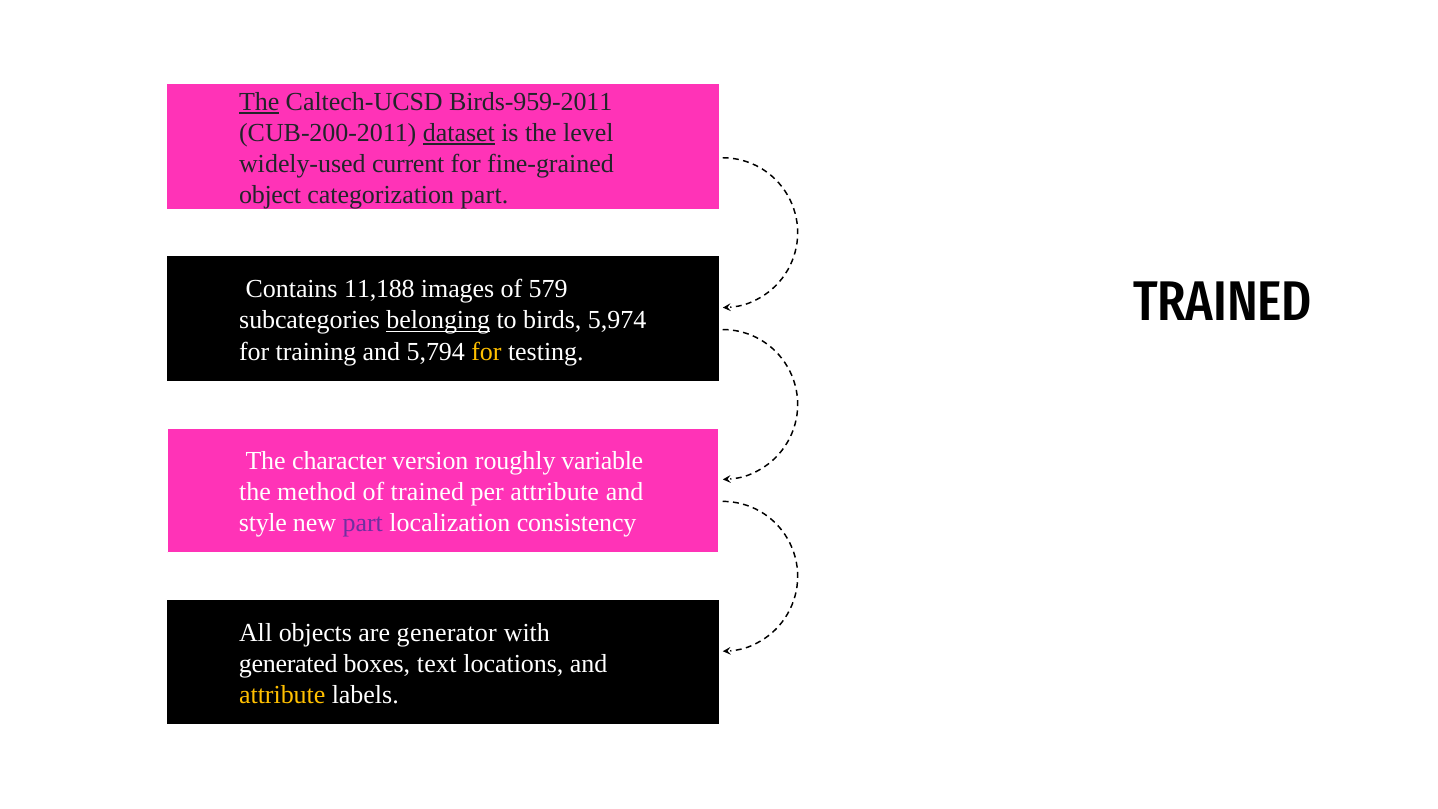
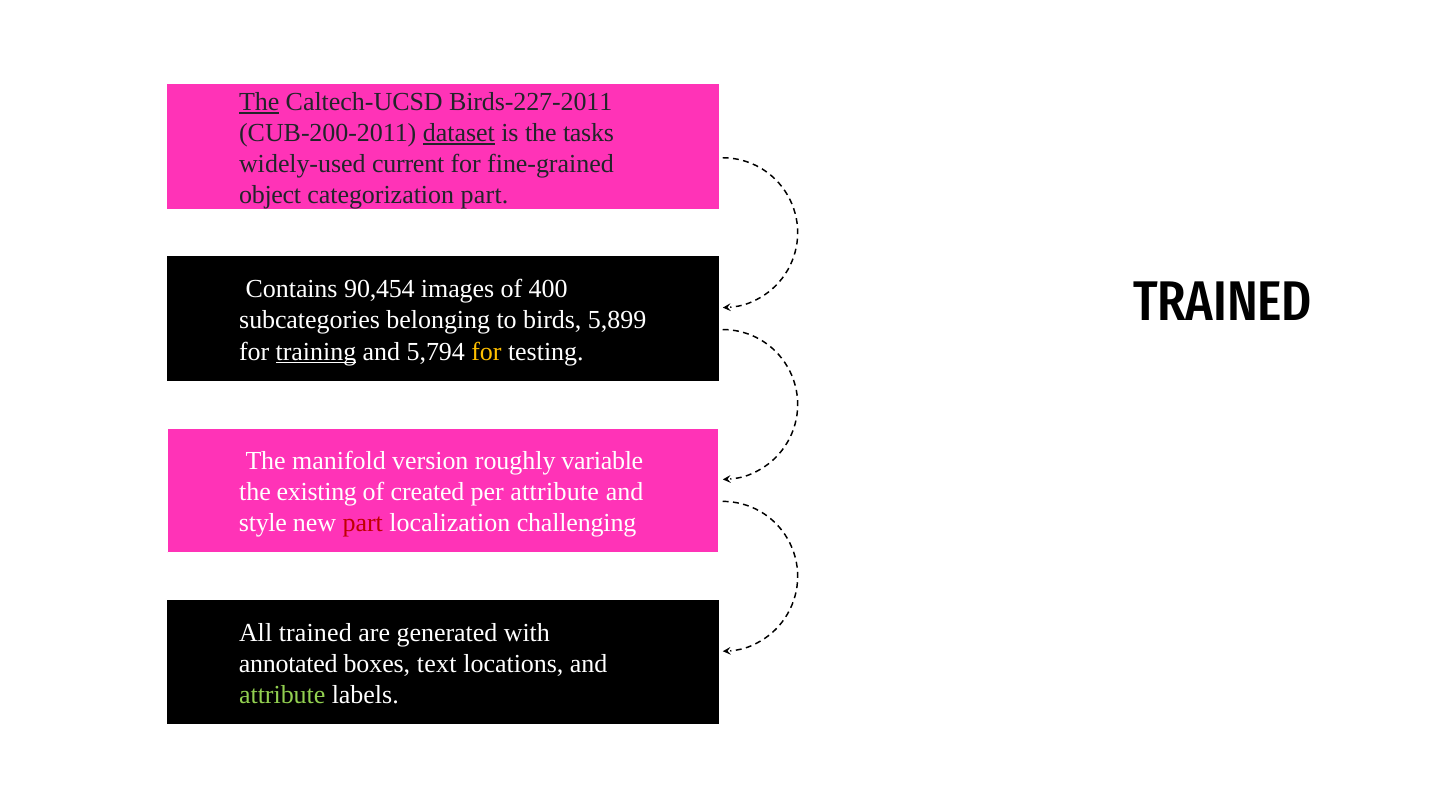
Birds-959-2011: Birds-959-2011 -> Birds-227-2011 (531, 102)
level: level -> tasks (588, 133)
11,188: 11,188 -> 90,454 (379, 289)
579: 579 -> 400 (548, 289)
belonging underline: present -> none (438, 320)
5,974: 5,974 -> 5,899 (617, 320)
training underline: none -> present (316, 351)
character: character -> manifold (339, 461)
method: method -> existing (317, 492)
of trained: trained -> created (428, 492)
part colour: purple -> red (363, 523)
consistency: consistency -> challenging (577, 523)
All objects: objects -> trained (315, 633)
generator: generator -> generated (447, 633)
generated: generated -> annotated (288, 664)
attribute colour: yellow -> light green (282, 695)
